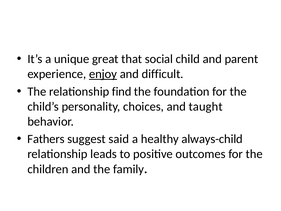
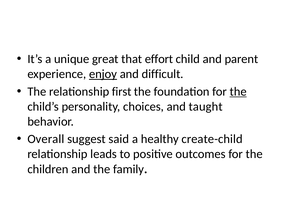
social: social -> effort (159, 59)
find: find -> first (122, 91)
the underline: none -> present (238, 91)
Fathers: Fathers -> Overall (46, 139)
always-child: always-child -> create-child (212, 139)
